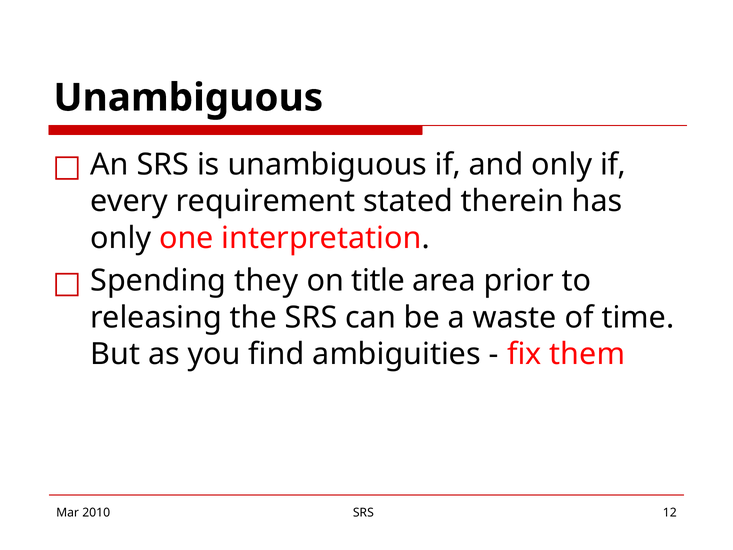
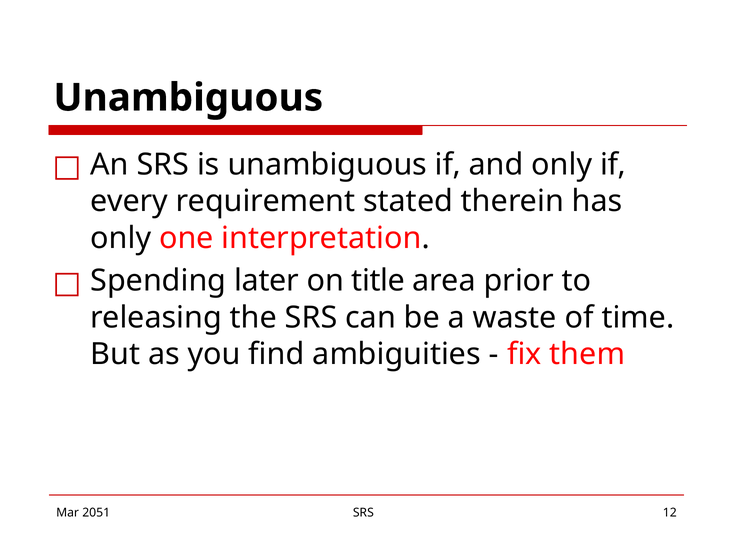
they: they -> later (267, 281)
2010: 2010 -> 2051 (96, 512)
